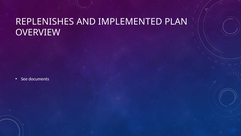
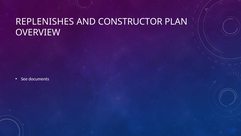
IMPLEMENTED: IMPLEMENTED -> CONSTRUCTOR (130, 22)
